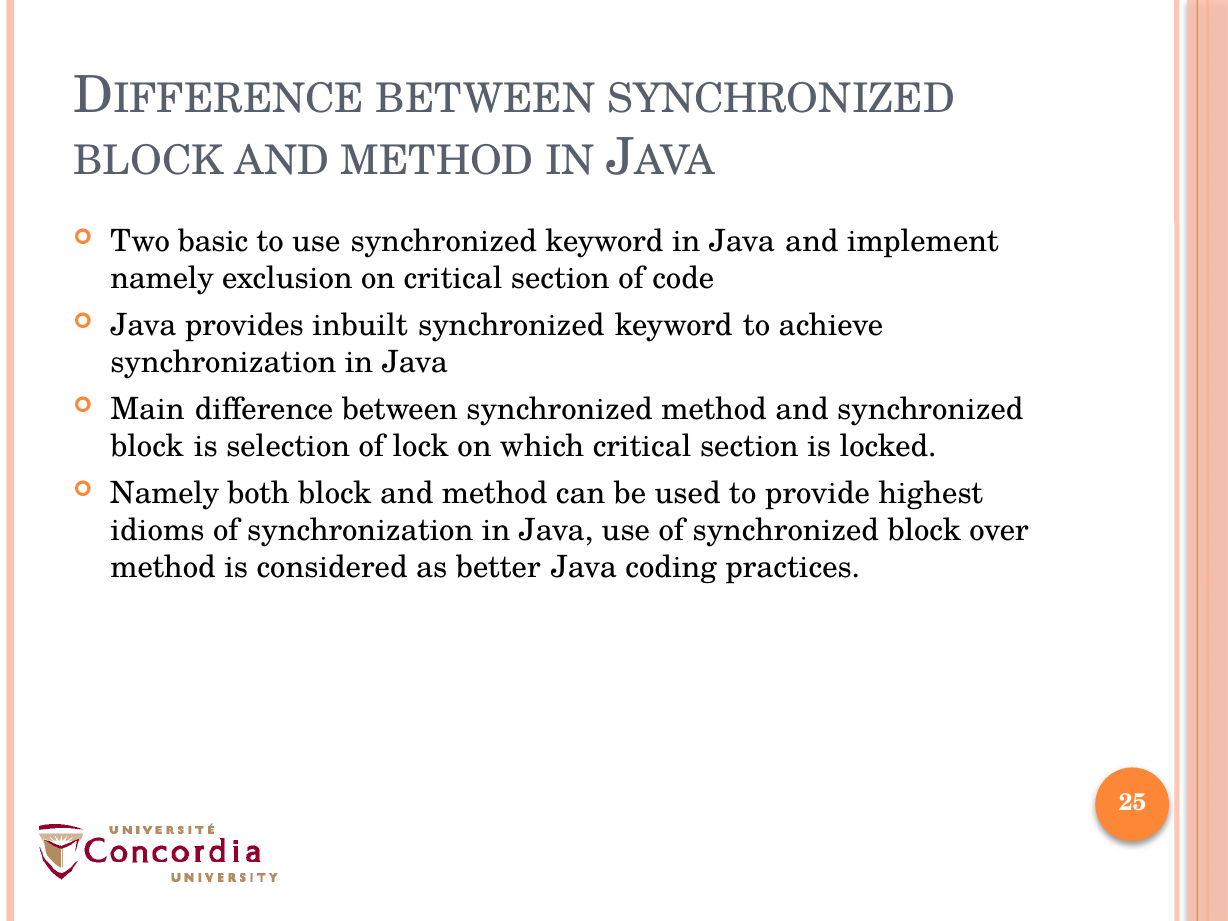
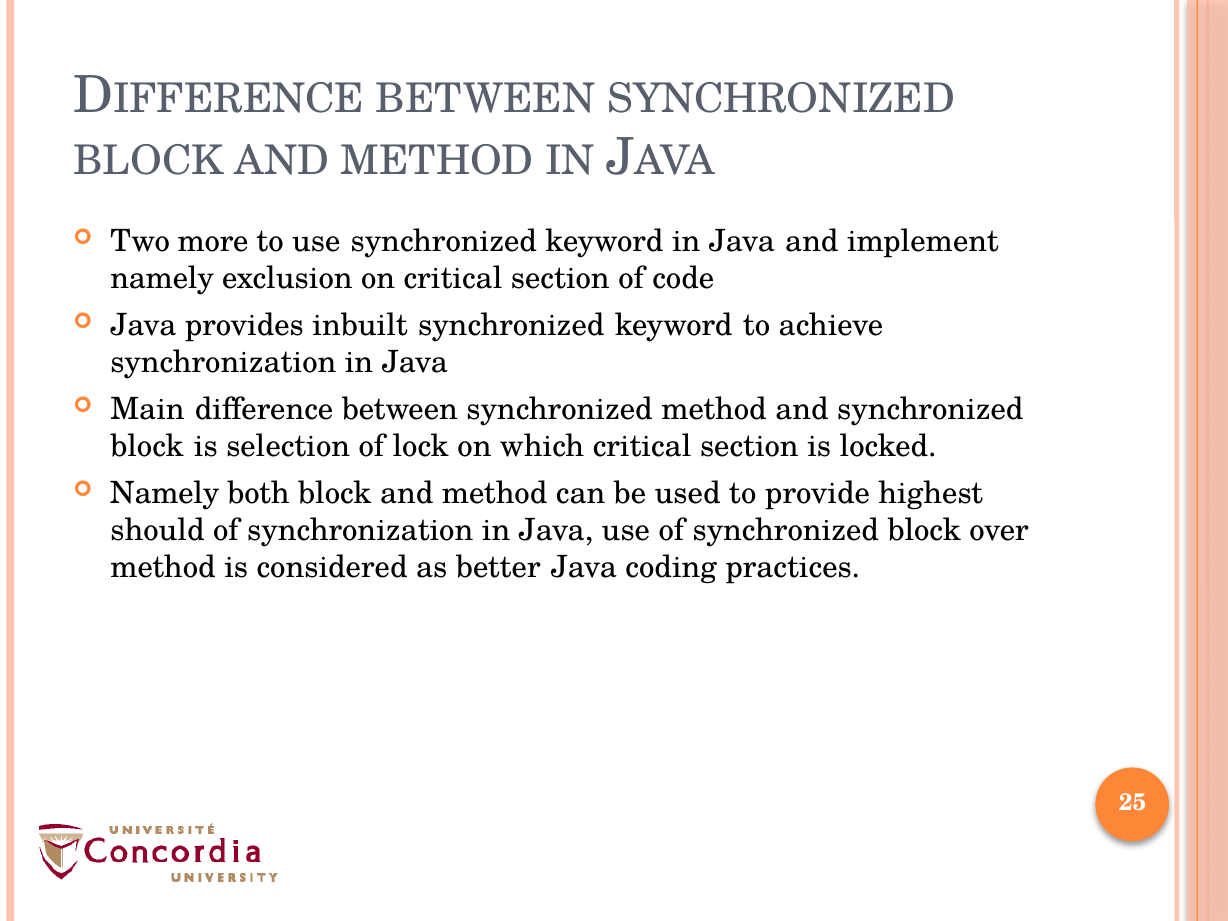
basic: basic -> more (213, 242)
idioms: idioms -> should (158, 530)
